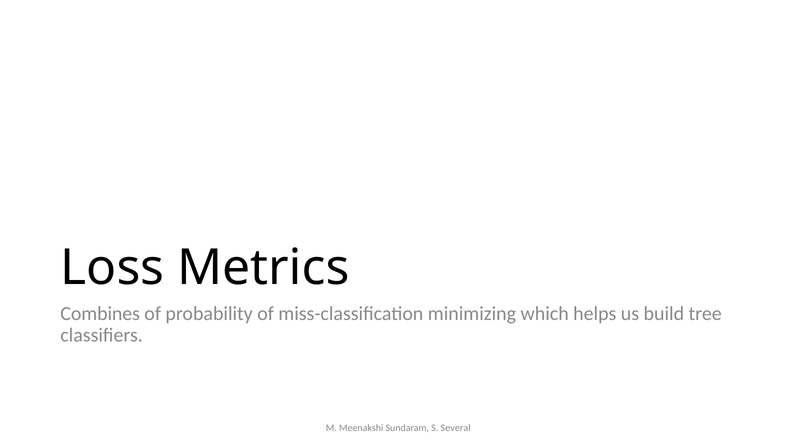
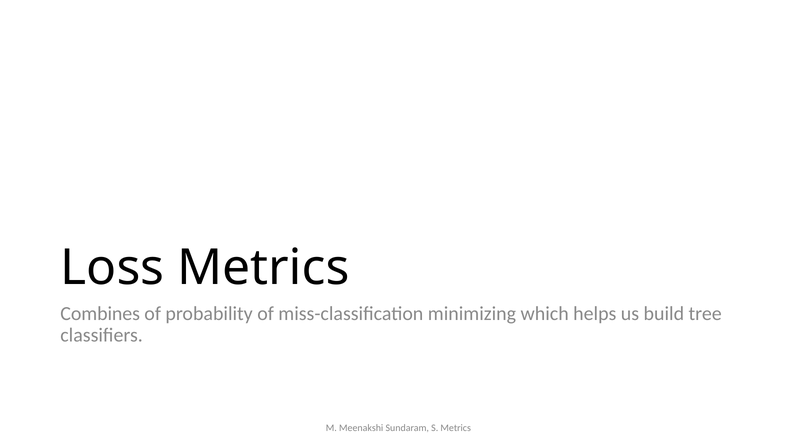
S Several: Several -> Metrics (456, 428)
